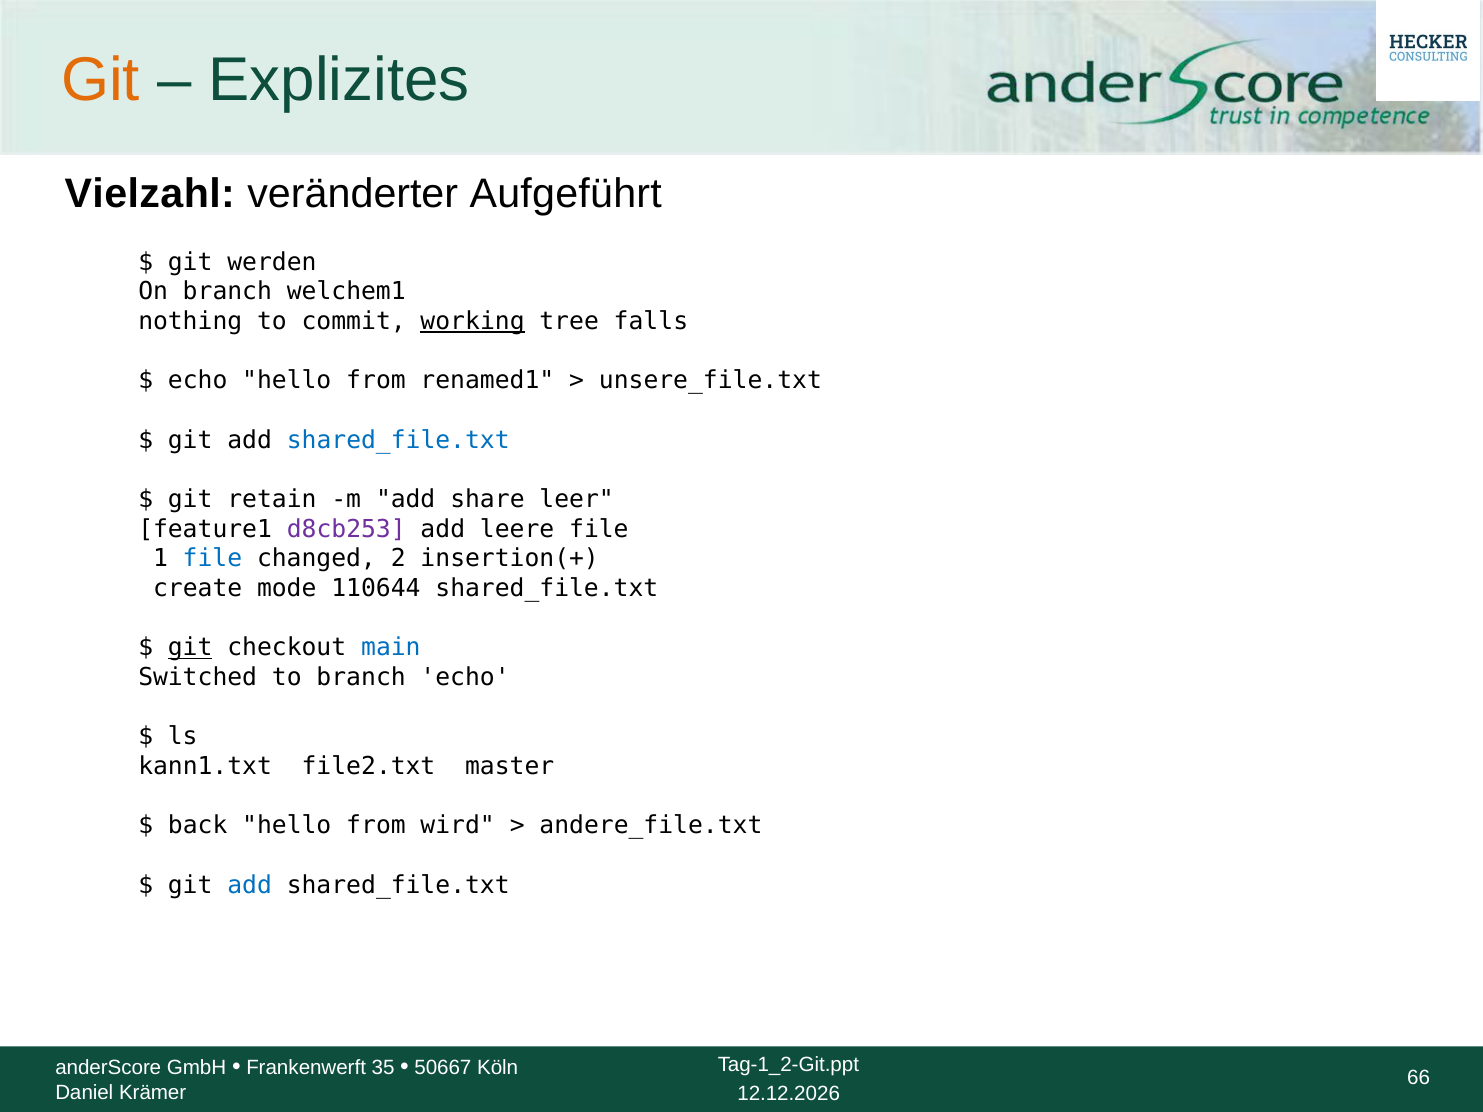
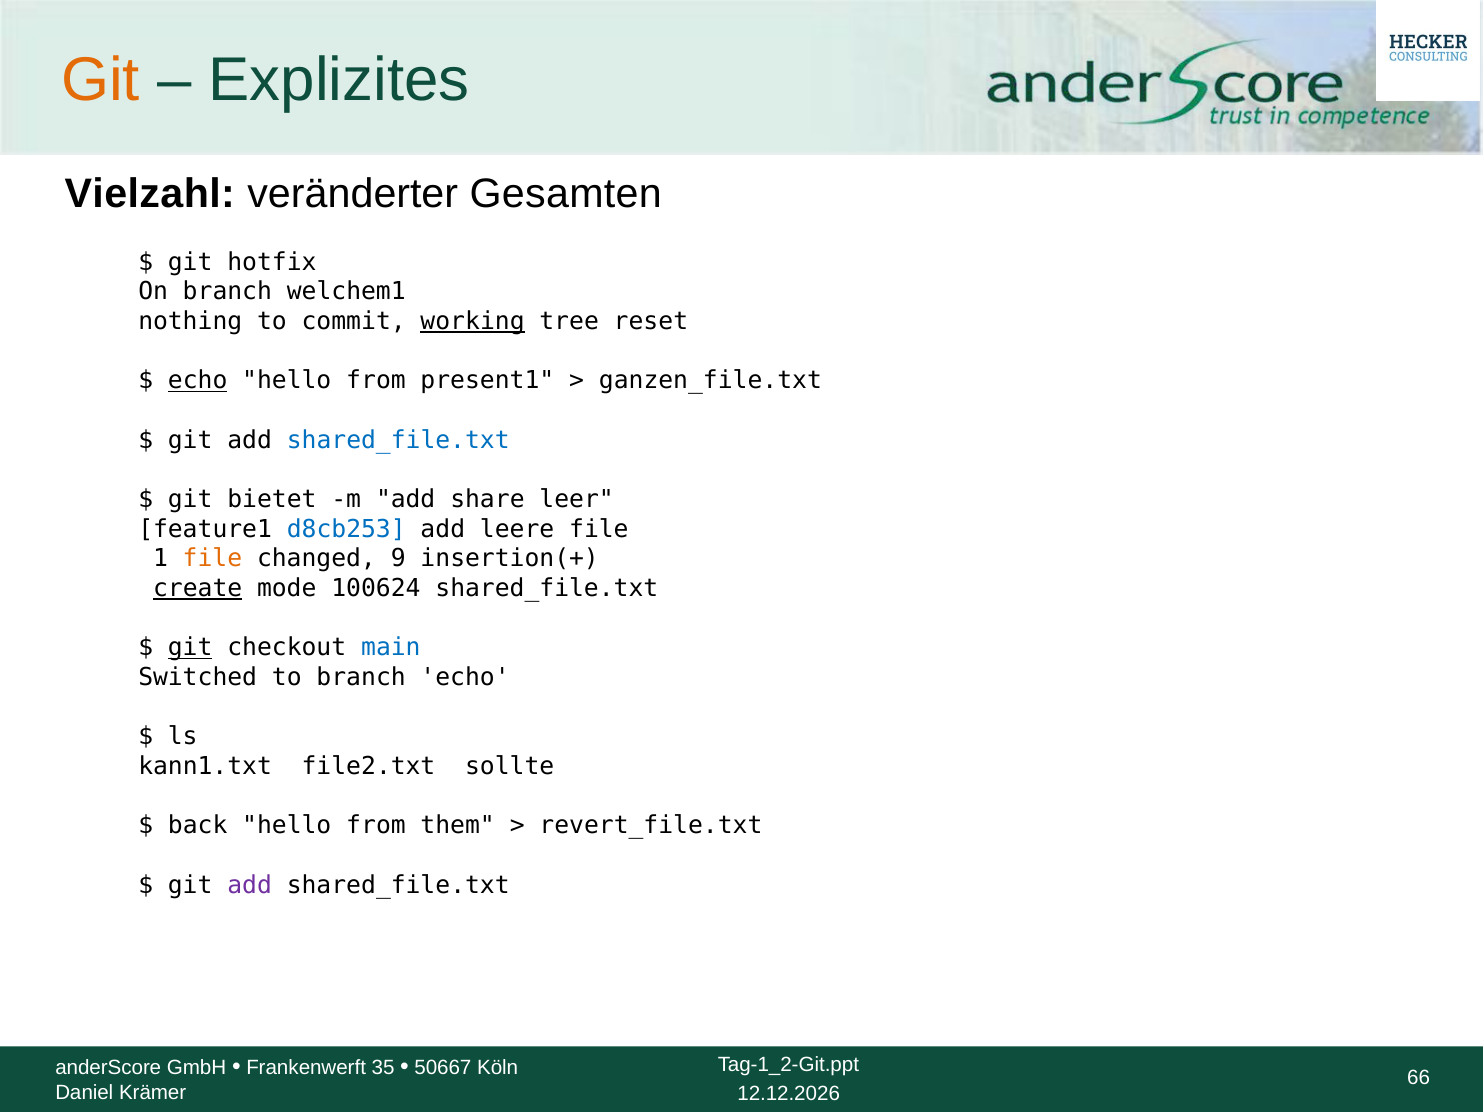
Aufgeführt: Aufgeführt -> Gesamten (566, 194)
werden: werden -> hotfix (272, 262)
falls: falls -> reset (651, 322)
echo underline: none -> present (198, 381)
renamed1: renamed1 -> present1 (487, 381)
unsere_file.txt: unsere_file.txt -> ganzen_file.txt (710, 381)
retain: retain -> bietet (272, 500)
d8cb253 colour: purple -> blue (346, 529)
file colour: blue -> orange (212, 559)
2: 2 -> 9 (398, 559)
create underline: none -> present (198, 588)
110644: 110644 -> 100624 (376, 588)
master: master -> sollte (510, 766)
wird: wird -> them (458, 826)
andere_file.txt: andere_file.txt -> revert_file.txt (651, 826)
add colour: blue -> purple (250, 885)
